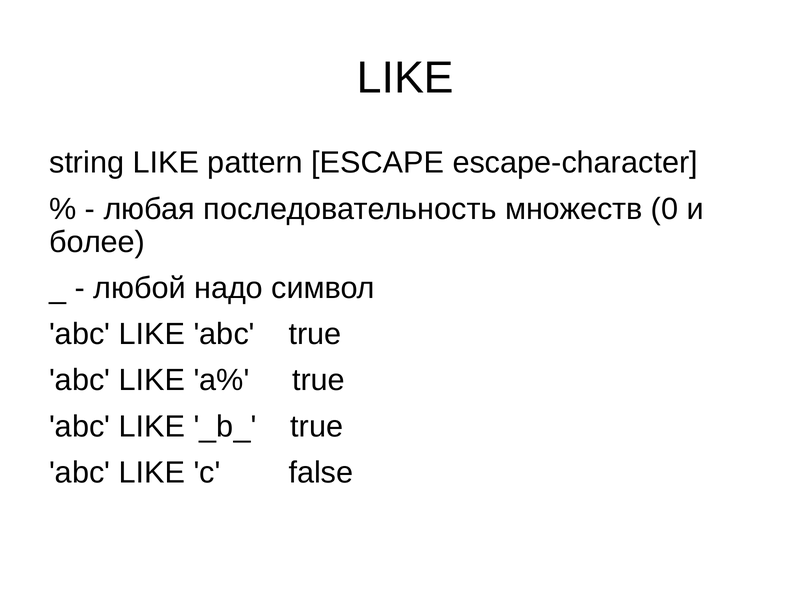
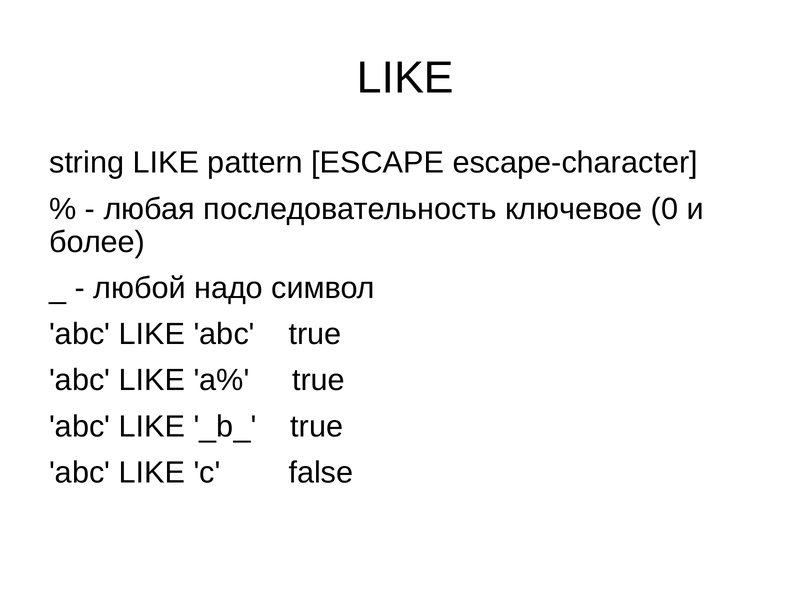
множеств: множеств -> ключевое (574, 209)
